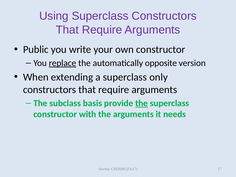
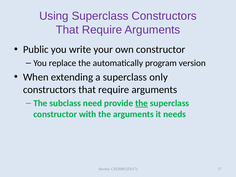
replace underline: present -> none (63, 63)
opposite: opposite -> program (161, 63)
basis: basis -> need (92, 103)
